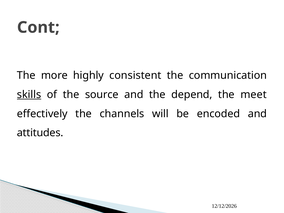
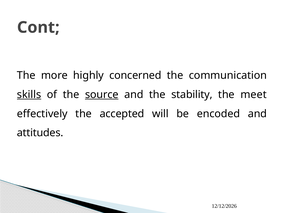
consistent: consistent -> concerned (135, 75)
source underline: none -> present (102, 94)
depend: depend -> stability (192, 94)
channels: channels -> accepted (122, 114)
